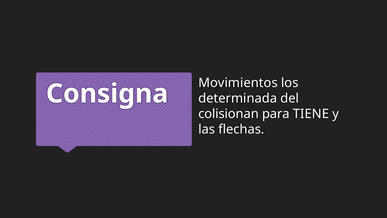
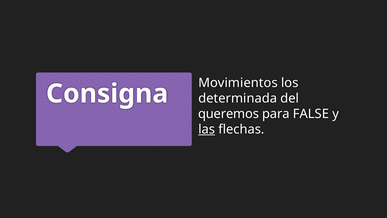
colisionan: colisionan -> queremos (229, 114)
TIENE: TIENE -> FALSE (311, 114)
las underline: none -> present (207, 129)
